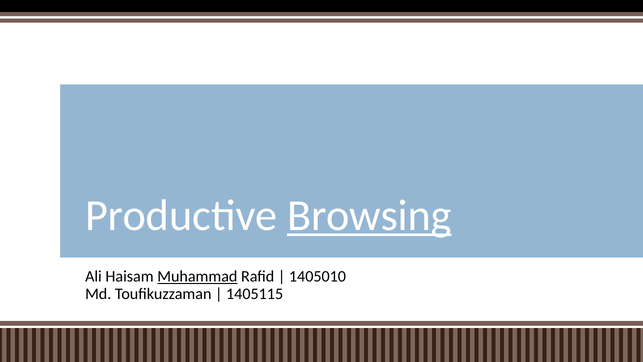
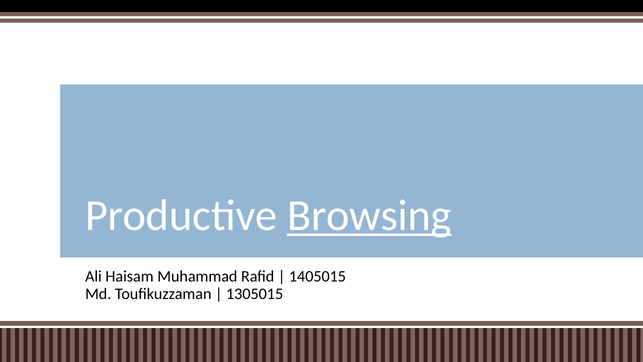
Muhammad underline: present -> none (197, 276)
1405010: 1405010 -> 1405015 (317, 276)
1405115: 1405115 -> 1305015 (255, 294)
